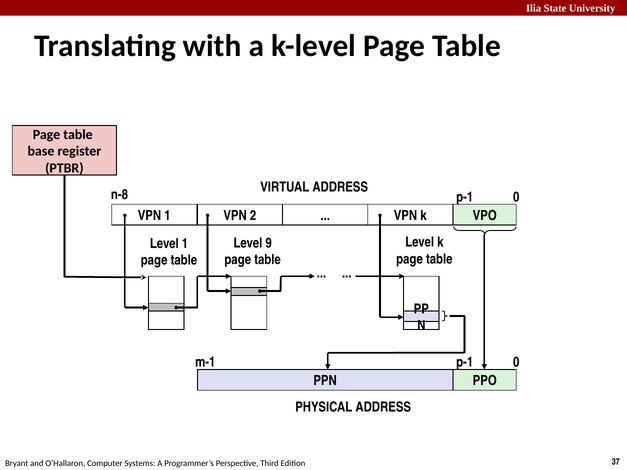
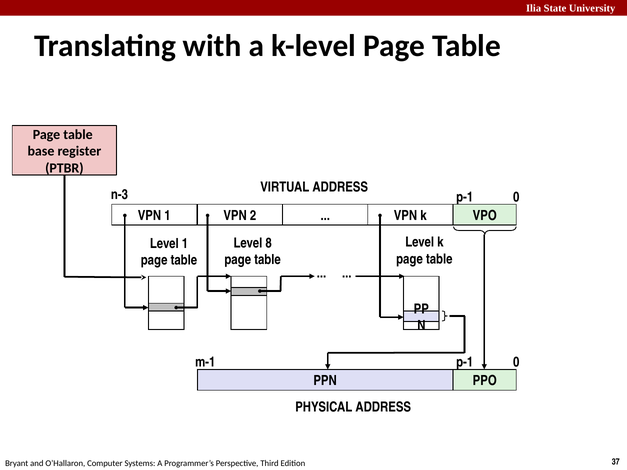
n-8: n-8 -> n-3 (119, 195)
9: 9 -> 8 (269, 243)
